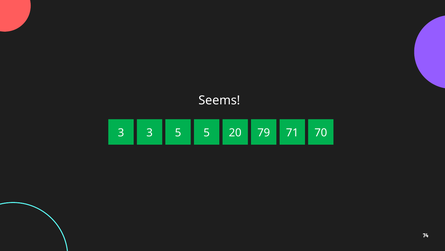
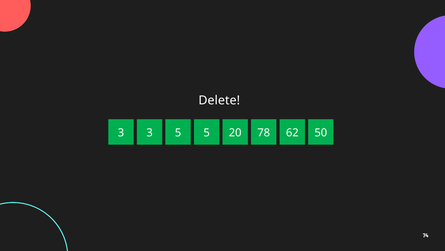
Seems: Seems -> Delete (219, 100)
79: 79 -> 78 (264, 132)
71: 71 -> 62 (292, 132)
70: 70 -> 50 (321, 132)
